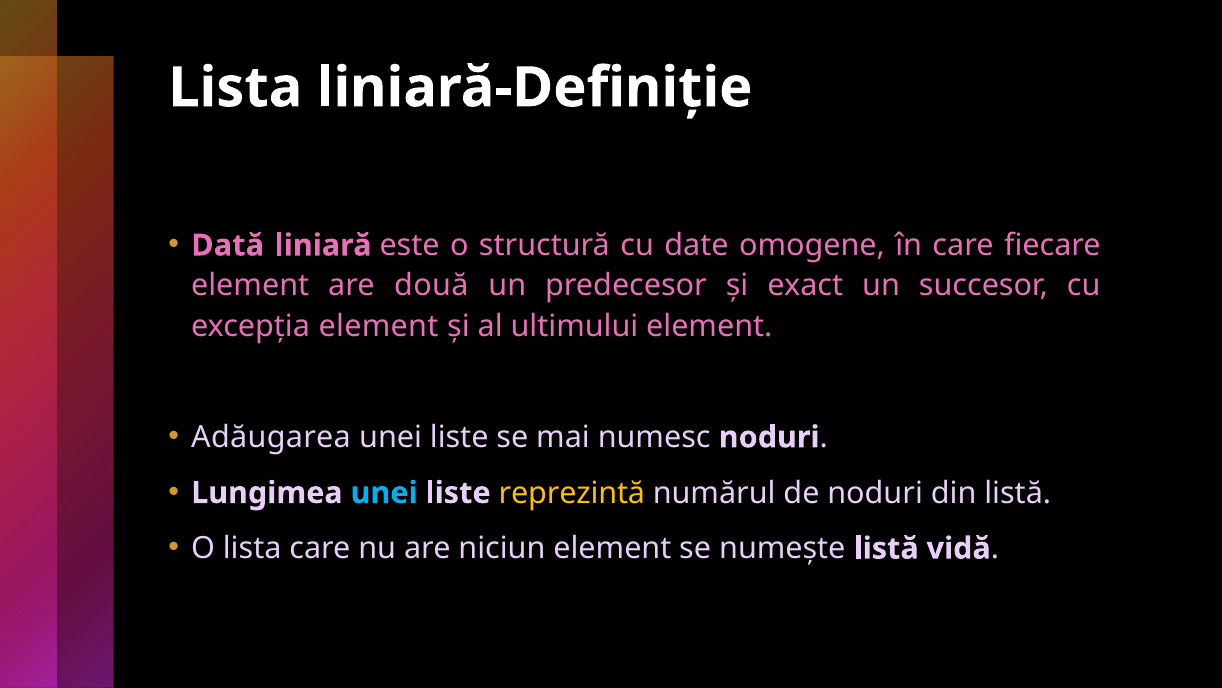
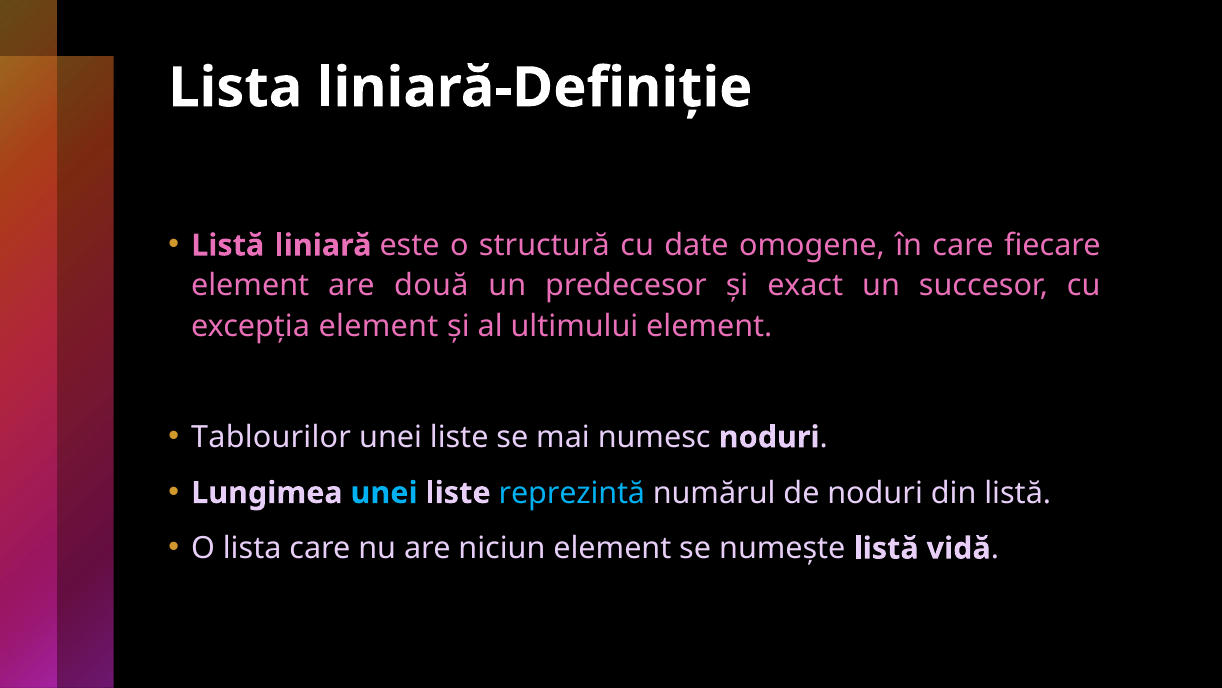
Dată: Dată -> Listă (228, 245)
Adăugarea: Adăugarea -> Tablourilor (271, 437)
reprezintă colour: yellow -> light blue (572, 493)
